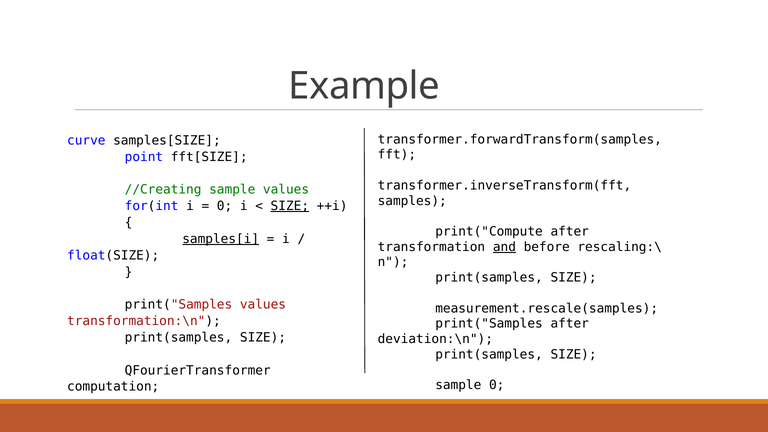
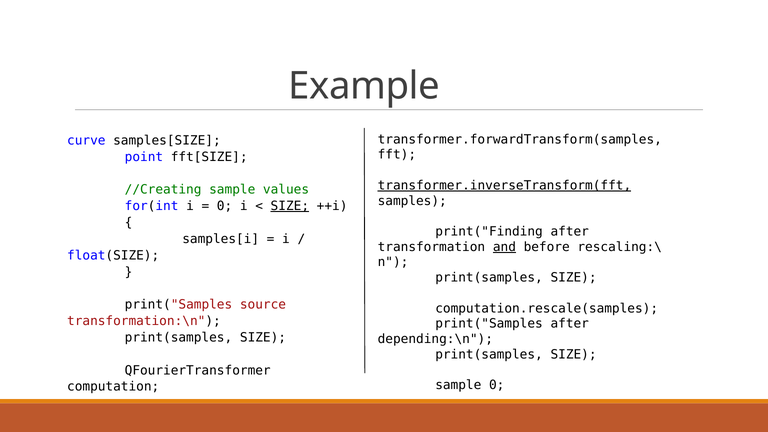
transformer.inverseTransform(fft underline: none -> present (504, 185)
print("Compute: print("Compute -> print("Finding (489, 232)
samples[i underline: present -> none (221, 239)
print("Samples values: values -> source (263, 305)
measurement.rescale(samples: measurement.rescale(samples -> computation.rescale(samples (547, 308)
deviation:\n: deviation:\n -> depending:\n (435, 339)
